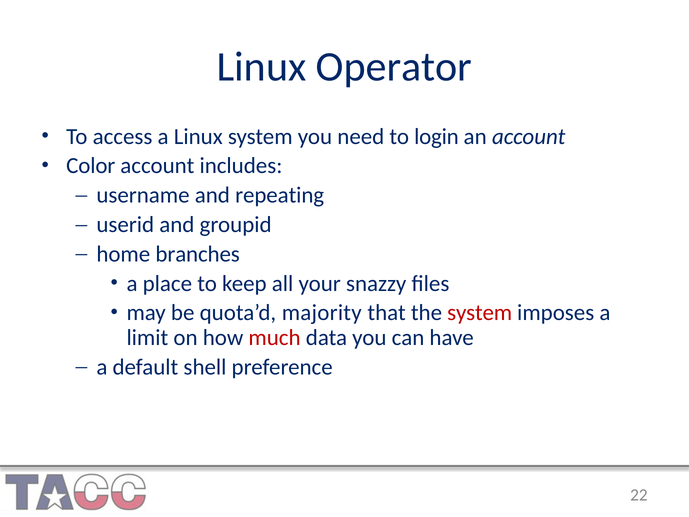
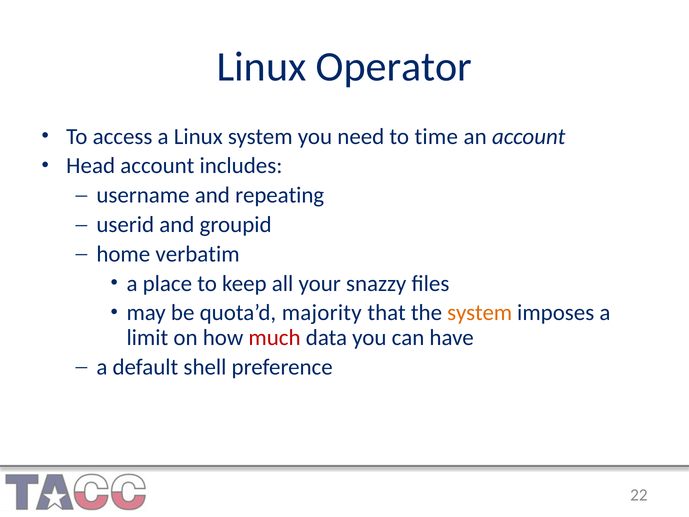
login: login -> time (436, 136)
Color: Color -> Head (91, 166)
branches: branches -> verbatim (198, 254)
system colour: red -> orange (480, 313)
